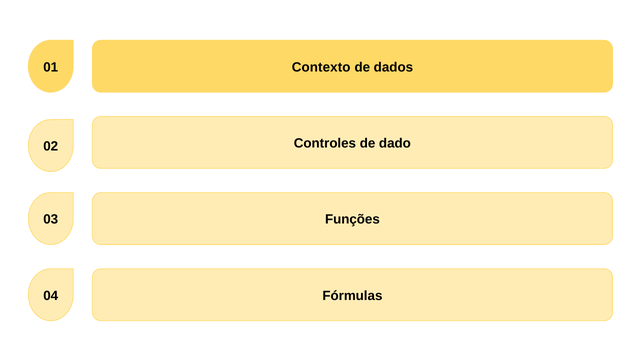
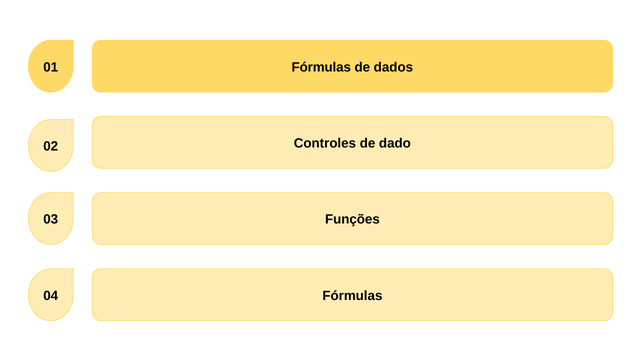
Contexto: Contexto -> Fórmulas (321, 67)
